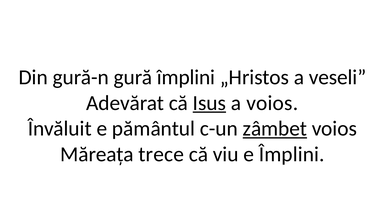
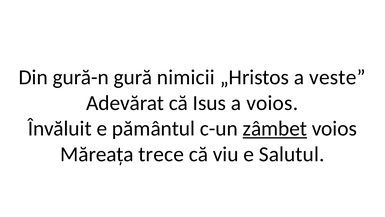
gură împlini: împlini -> nimicii (186, 77)
veseli: veseli -> veste (337, 77)
Isus underline: present -> none (209, 103)
e Împlini: Împlini -> Salutul (292, 154)
